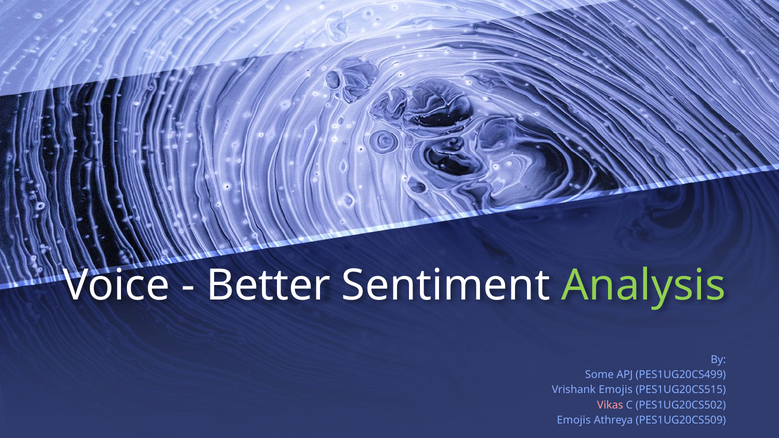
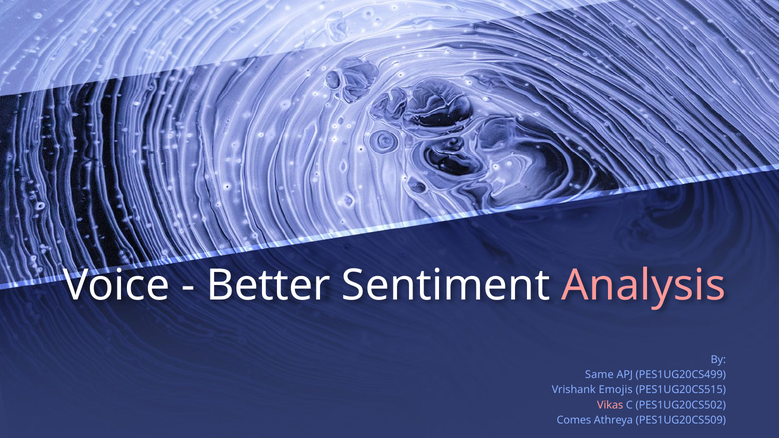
Analysis colour: light green -> pink (644, 286)
Some: Some -> Same (599, 375)
Emojis: Emojis -> Comes (574, 420)
